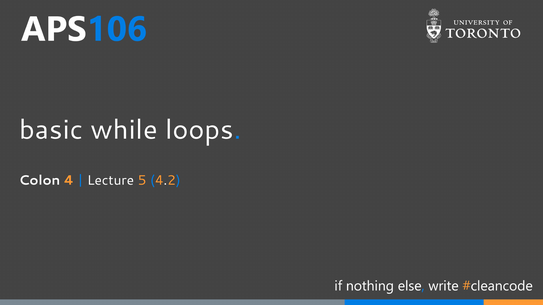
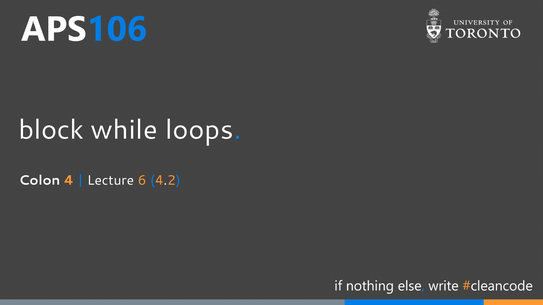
basic: basic -> block (51, 130)
5: 5 -> 6 (142, 181)
